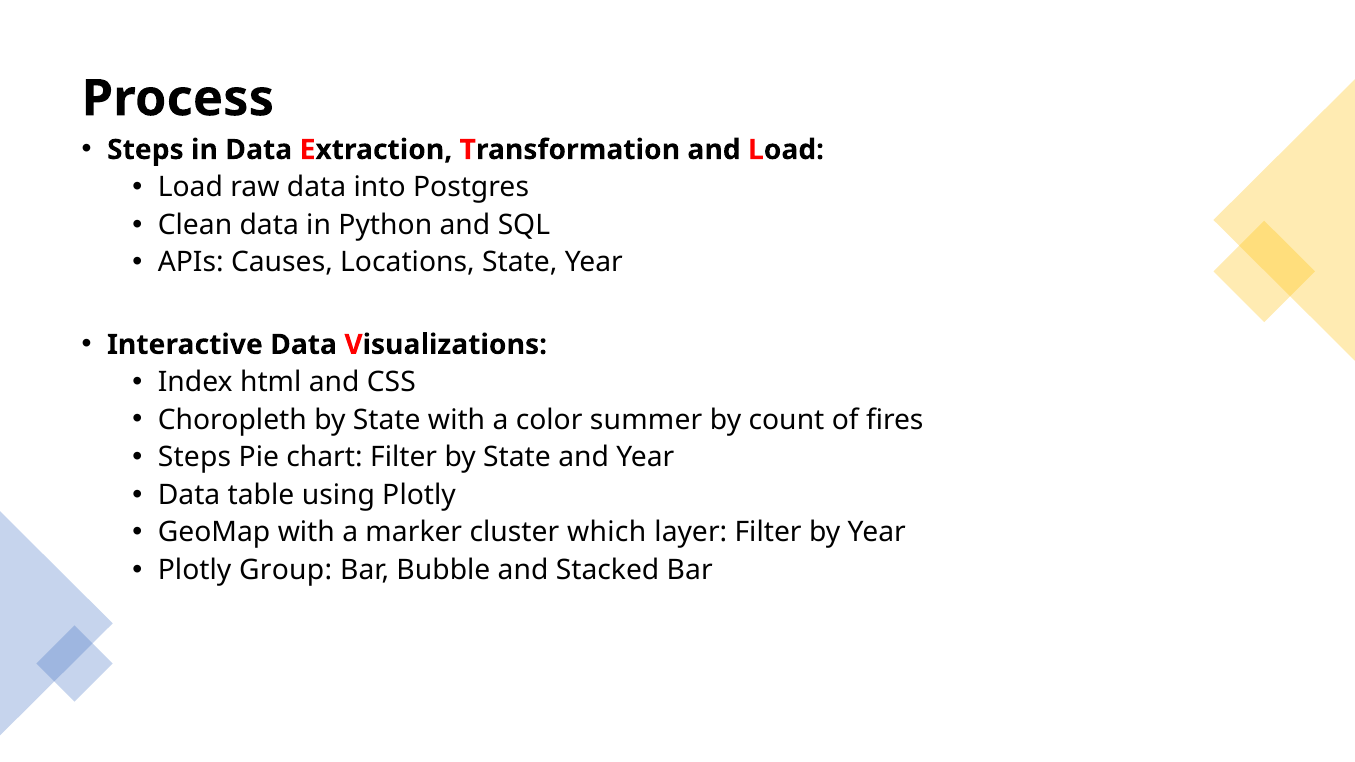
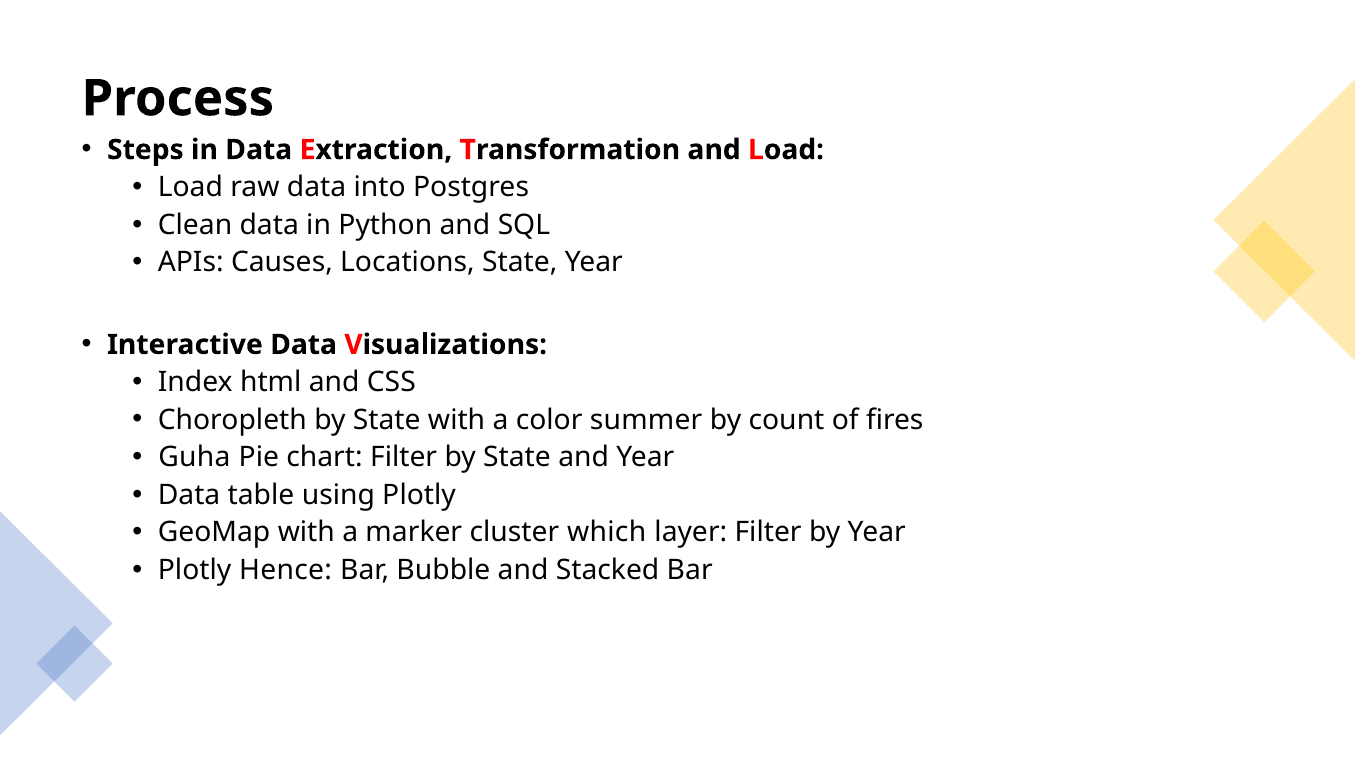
Steps: Steps -> Guha (194, 457)
Group: Group -> Hence (286, 570)
